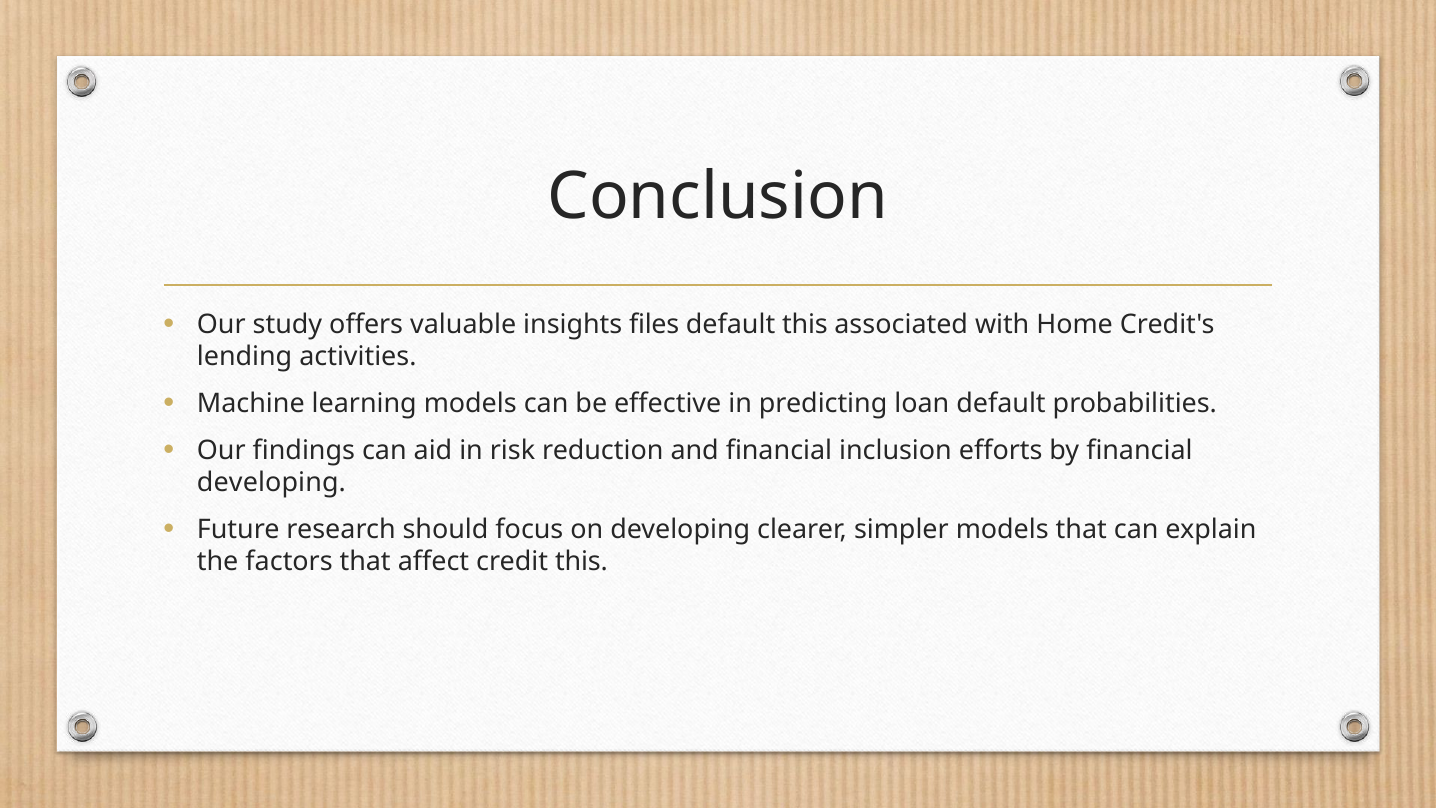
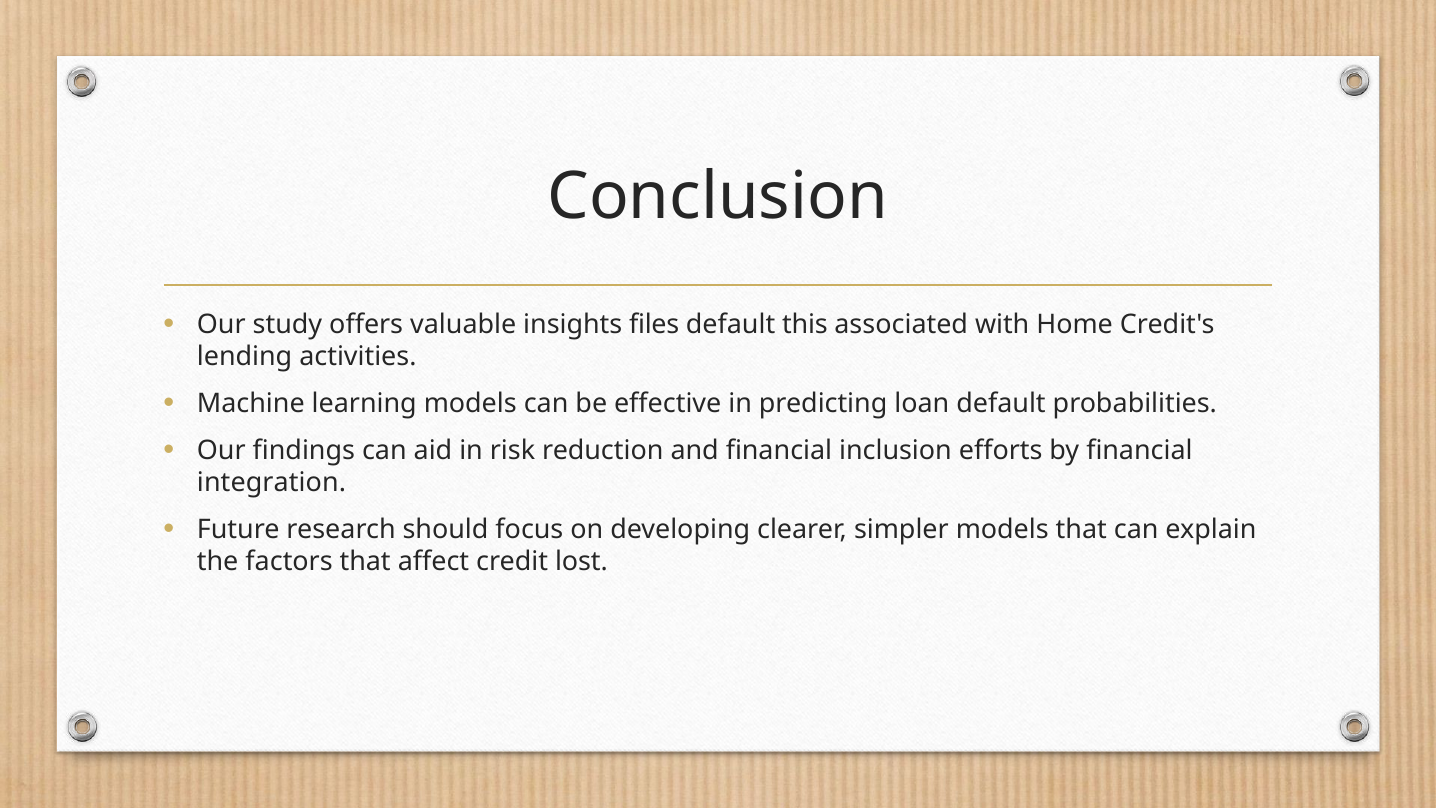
developing: developing -> integration (271, 483)
credit this: this -> lost (581, 562)
